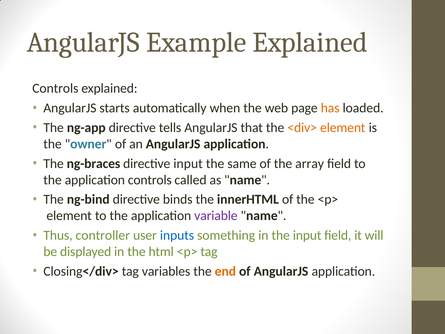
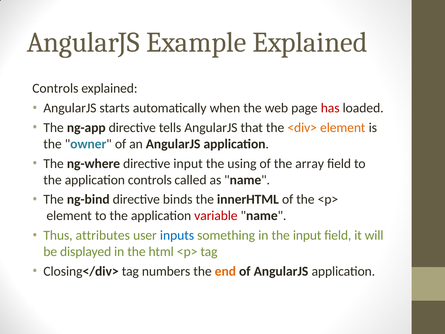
has colour: orange -> red (330, 108)
ng-braces: ng-braces -> ng-where (93, 163)
same: same -> using (242, 163)
variable colour: purple -> red (216, 216)
controller: controller -> attributes (103, 235)
variables: variables -> numbers (166, 271)
